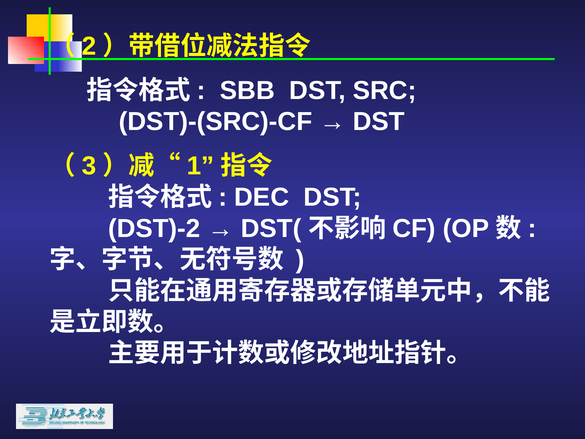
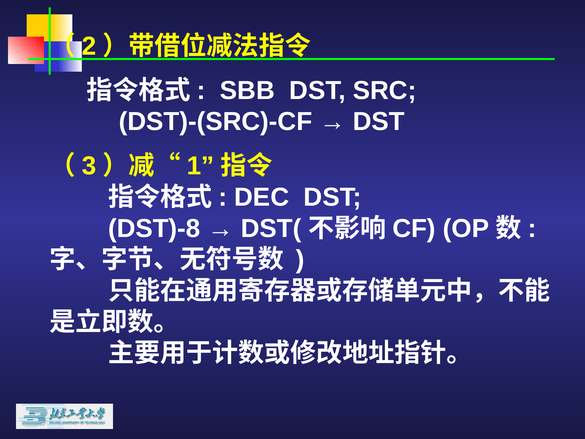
DST)-2: DST)-2 -> DST)-8 (154, 228)
